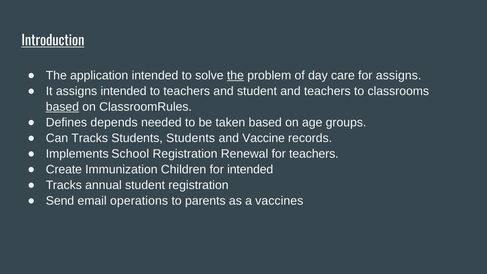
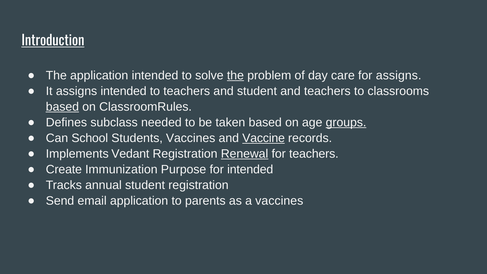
depends: depends -> subclass (114, 122)
groups underline: none -> present (346, 122)
Can Tracks: Tracks -> School (90, 138)
Students Students: Students -> Vaccines (191, 138)
Vaccine underline: none -> present (264, 138)
School: School -> Vedant (130, 154)
Renewal underline: none -> present (245, 154)
Children: Children -> Purpose (184, 169)
email operations: operations -> application (139, 201)
